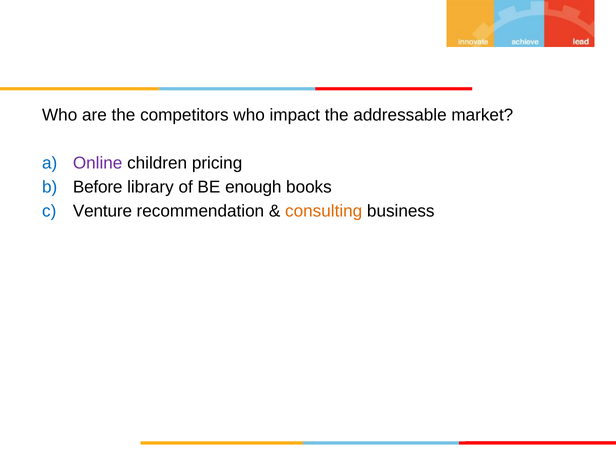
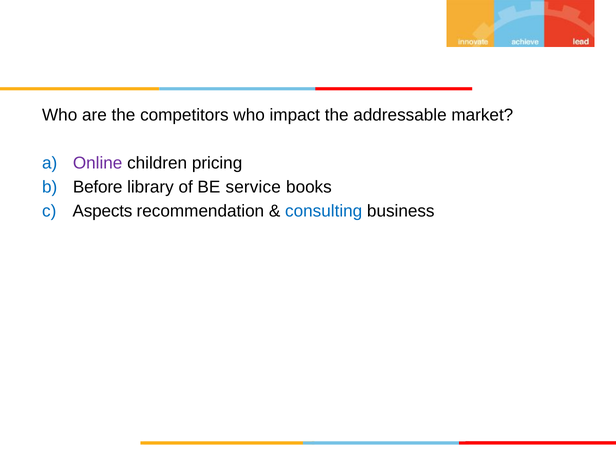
enough: enough -> service (253, 187)
Venture: Venture -> Aspects (102, 211)
consulting colour: orange -> blue (324, 211)
